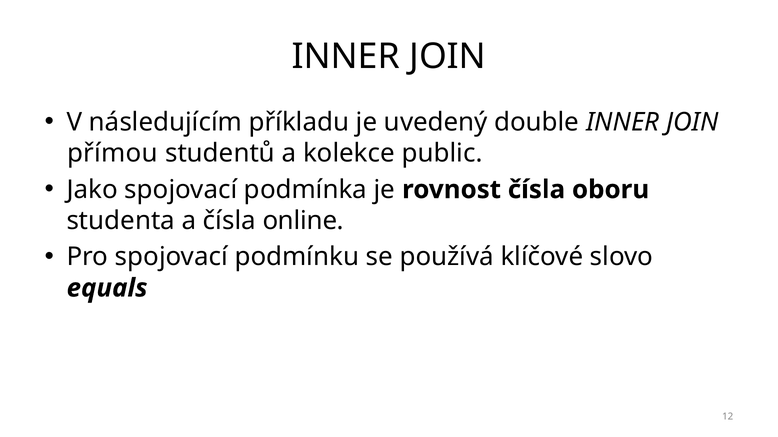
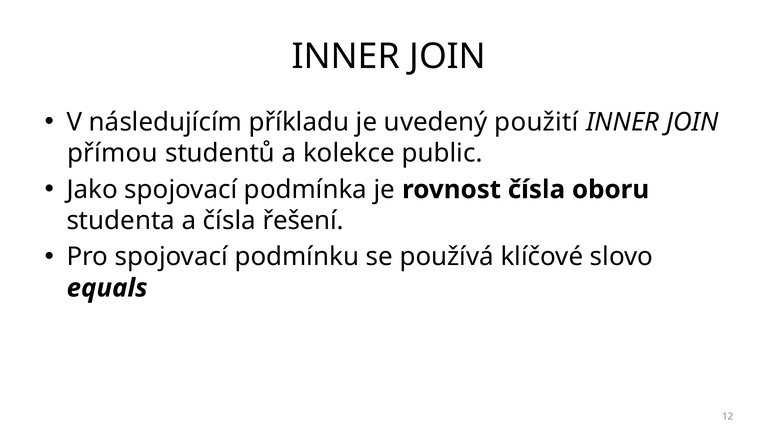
double: double -> použití (536, 122)
online: online -> řešení (303, 221)
